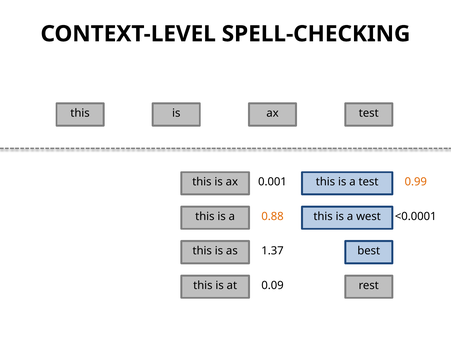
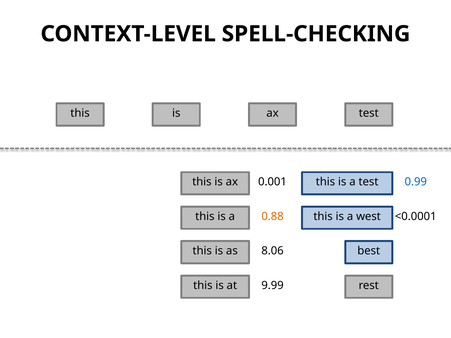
0.99 colour: orange -> blue (416, 182)
1.37: 1.37 -> 8.06 (273, 251)
0.09: 0.09 -> 9.99 (273, 286)
